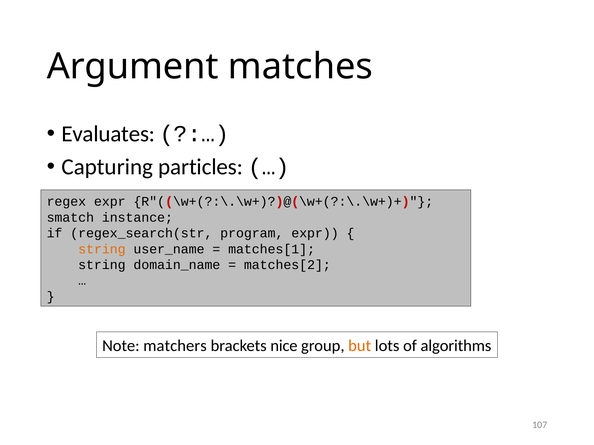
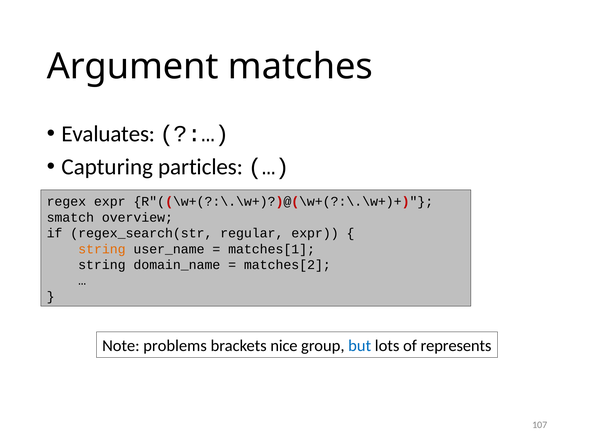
instance: instance -> overview (137, 218)
program: program -> regular (252, 233)
matchers: matchers -> problems (175, 346)
but colour: orange -> blue (360, 346)
algorithms: algorithms -> represents (456, 346)
